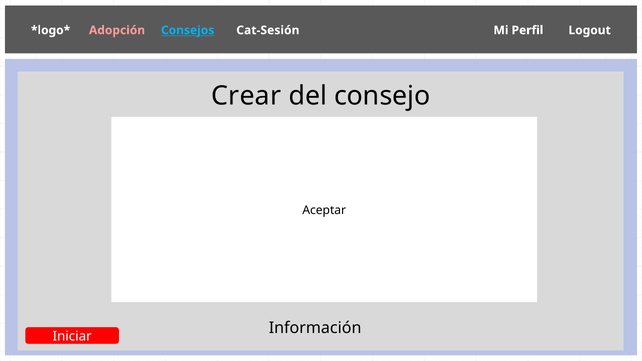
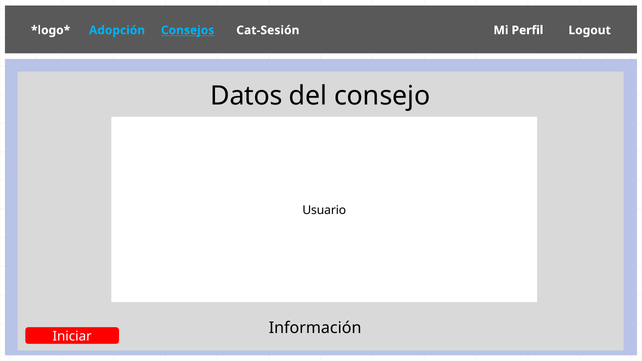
Adopción colour: pink -> light blue (117, 30)
Crear: Crear -> Datos (246, 96)
Aceptar: Aceptar -> Usuario (324, 210)
